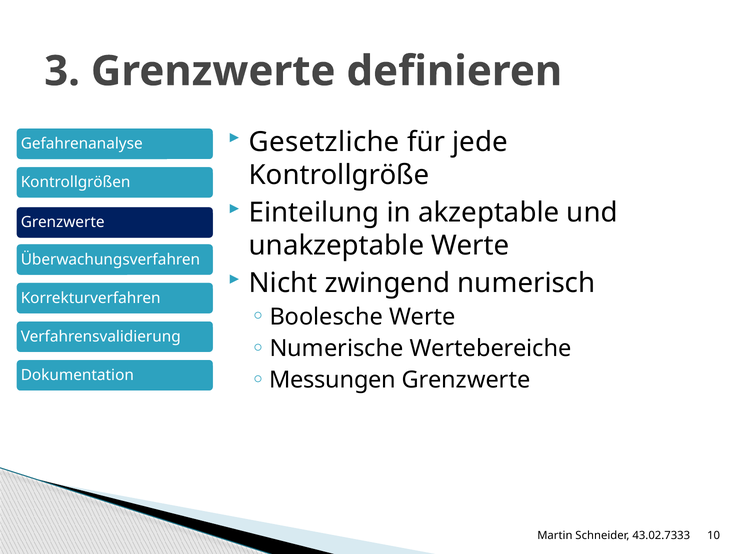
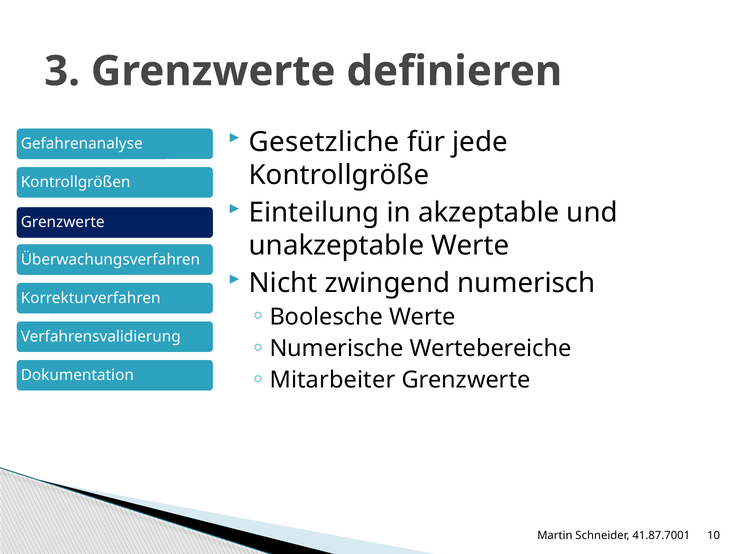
Messungen: Messungen -> Mitarbeiter (332, 380)
43.02.7333: 43.02.7333 -> 41.87.7001 (661, 535)
